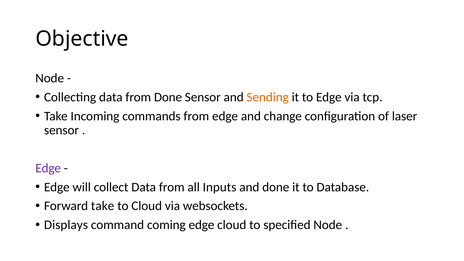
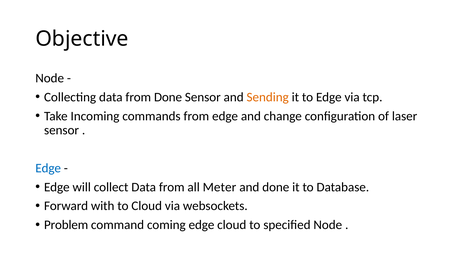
Edge colour: purple -> blue (48, 168)
Inputs: Inputs -> Meter (219, 187)
Forward take: take -> with (103, 206)
Displays: Displays -> Problem (66, 225)
